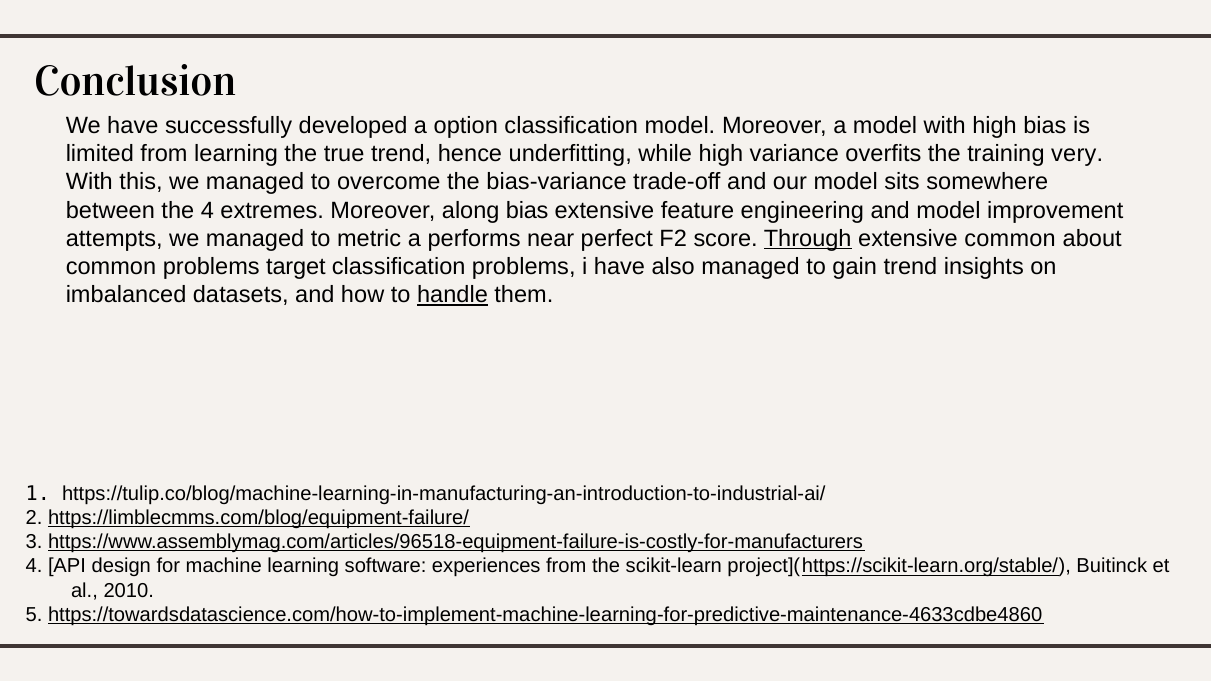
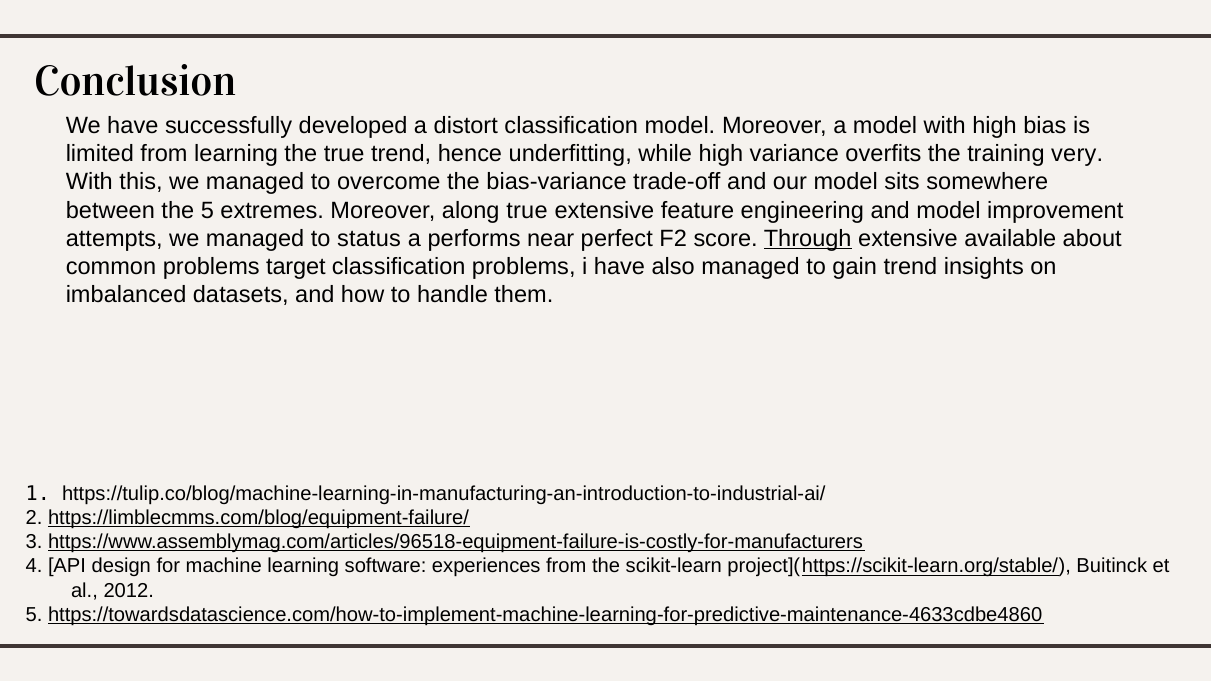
option: option -> distort (466, 125)
the 4: 4 -> 5 (207, 210)
along bias: bias -> true (527, 210)
metric: metric -> status (369, 239)
extensive common: common -> available (1010, 239)
handle underline: present -> none (452, 295)
2010: 2010 -> 2012 (129, 591)
